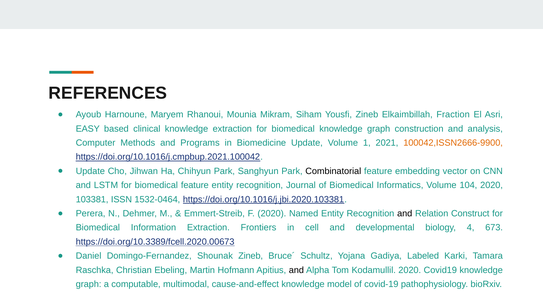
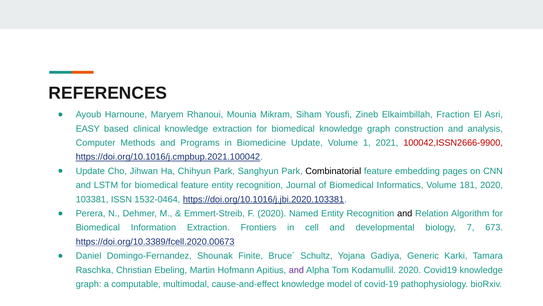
100042,ISSN2666-9900 colour: orange -> red (453, 143)
vector: vector -> pages (455, 171)
104: 104 -> 181 (468, 185)
Construct: Construct -> Algorithm (470, 213)
4: 4 -> 7 (471, 227)
Shounak Zineb: Zineb -> Finite (251, 255)
Labeled: Labeled -> Generic (423, 255)
and colour: black -> purple (296, 270)
